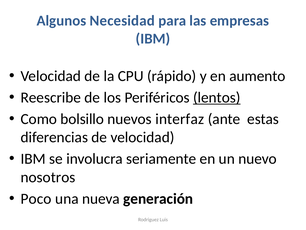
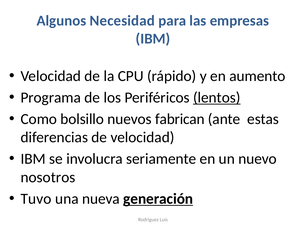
Reescribe: Reescribe -> Programa (51, 97)
interfaz: interfaz -> fabrican (180, 119)
Poco: Poco -> Tuvo (36, 198)
generación underline: none -> present (158, 198)
